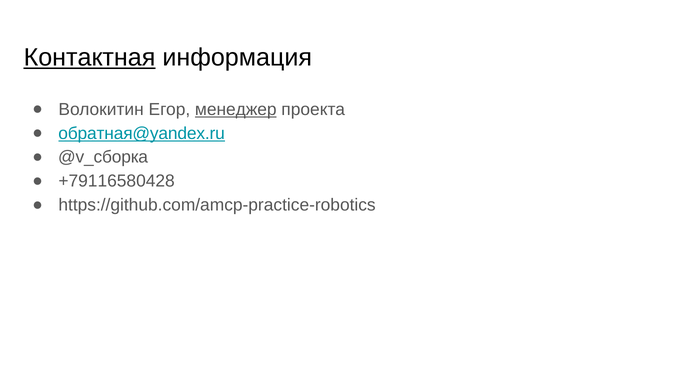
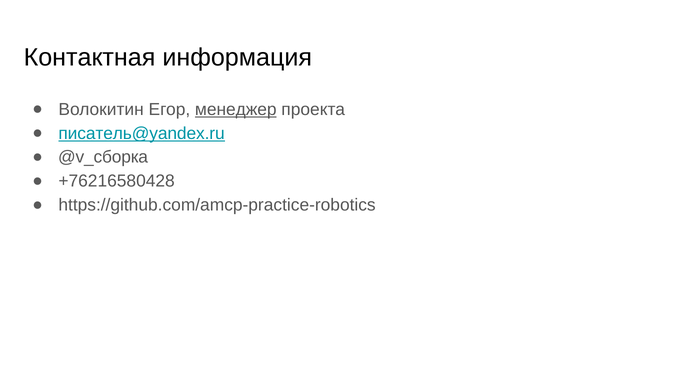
Контактная underline: present -> none (90, 58)
обратная@yandex.ru: обратная@yandex.ru -> писатель@yandex.ru (142, 133)
+79116580428: +79116580428 -> +76216580428 (117, 181)
